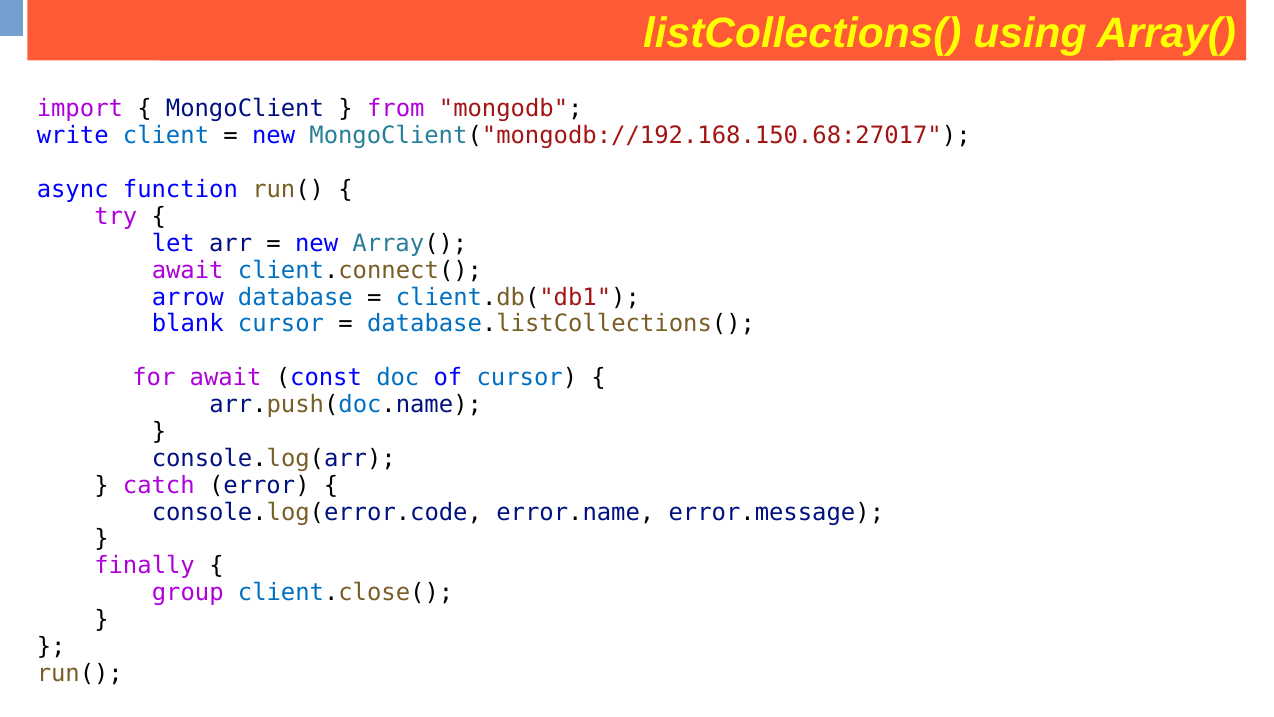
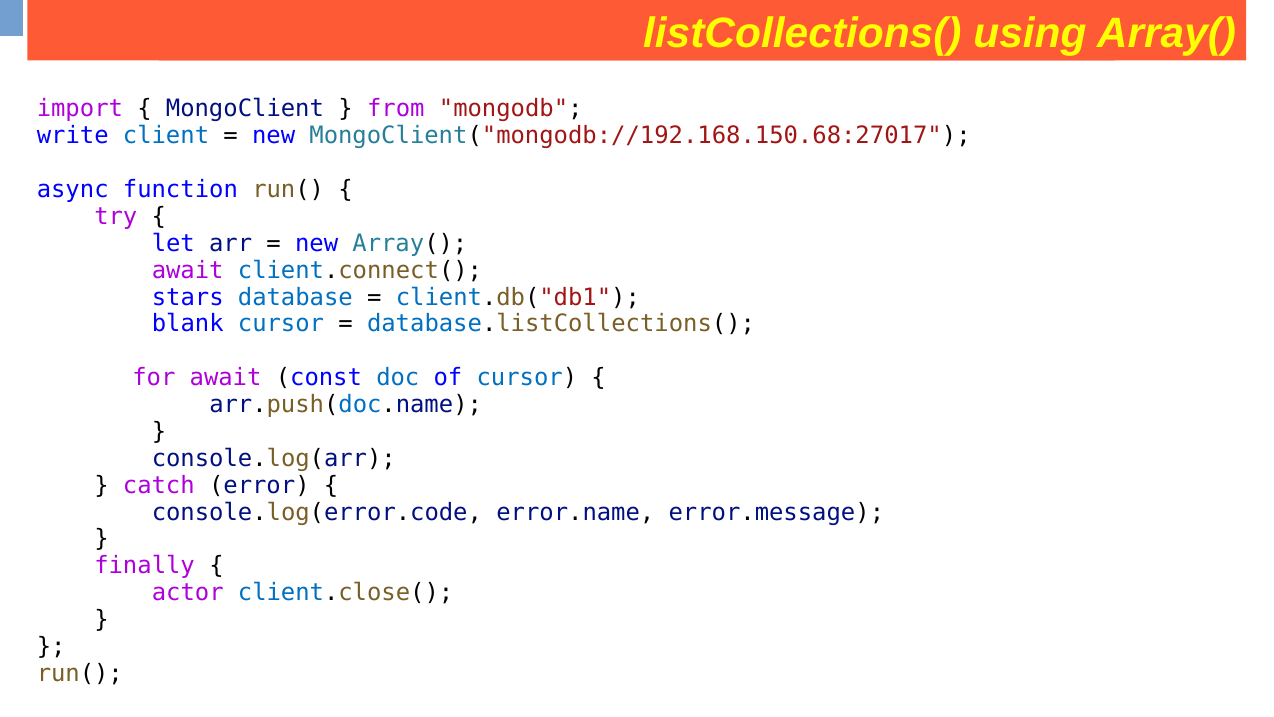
arrow: arrow -> stars (188, 297)
group: group -> actor (188, 592)
